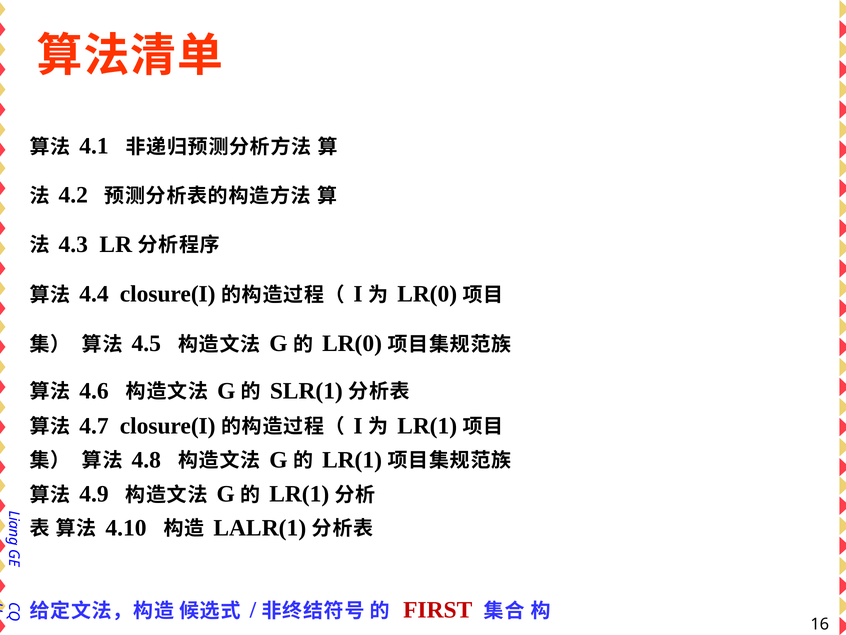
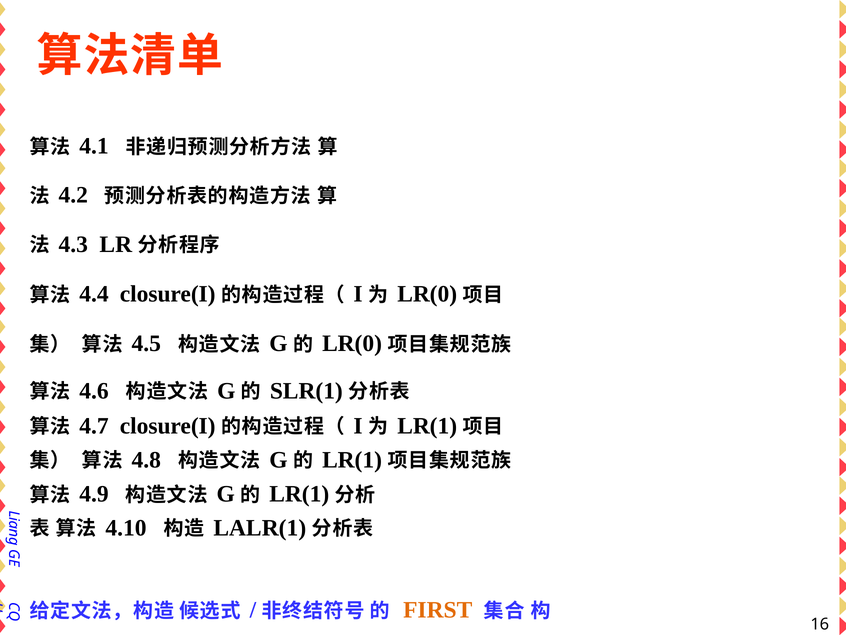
FIRST colour: red -> orange (438, 610)
